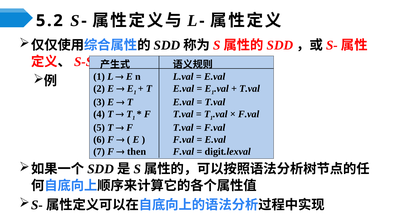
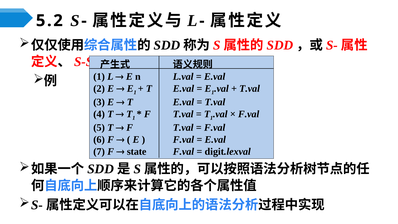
then: then -> state (137, 151)
